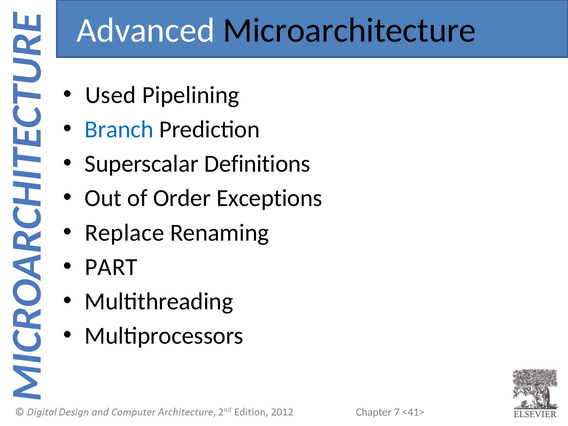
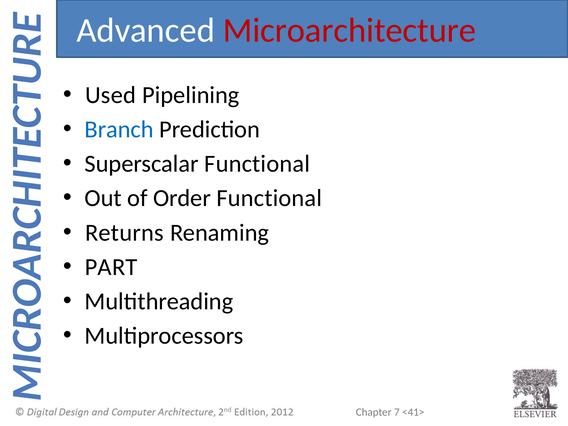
Microarchitecture colour: black -> red (349, 30)
Superscalar Definitions: Definitions -> Functional (257, 164)
Order Exceptions: Exceptions -> Functional (269, 198)
Replace: Replace -> Returns (124, 233)
